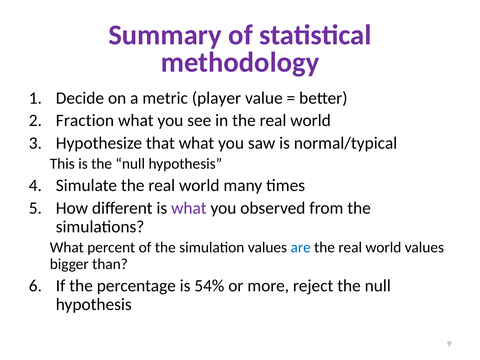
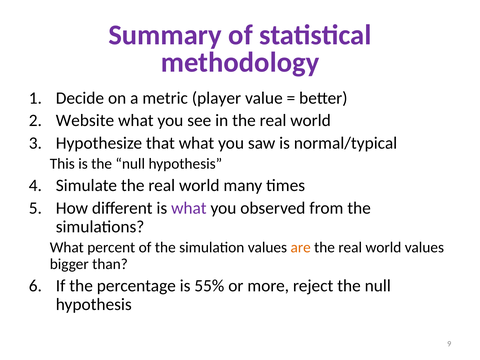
Fraction: Fraction -> Website (85, 121)
are colour: blue -> orange (301, 248)
54%: 54% -> 55% (209, 286)
